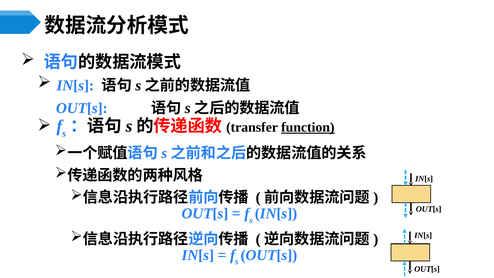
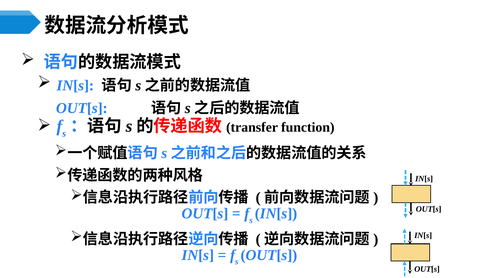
function underline: present -> none (308, 127)
